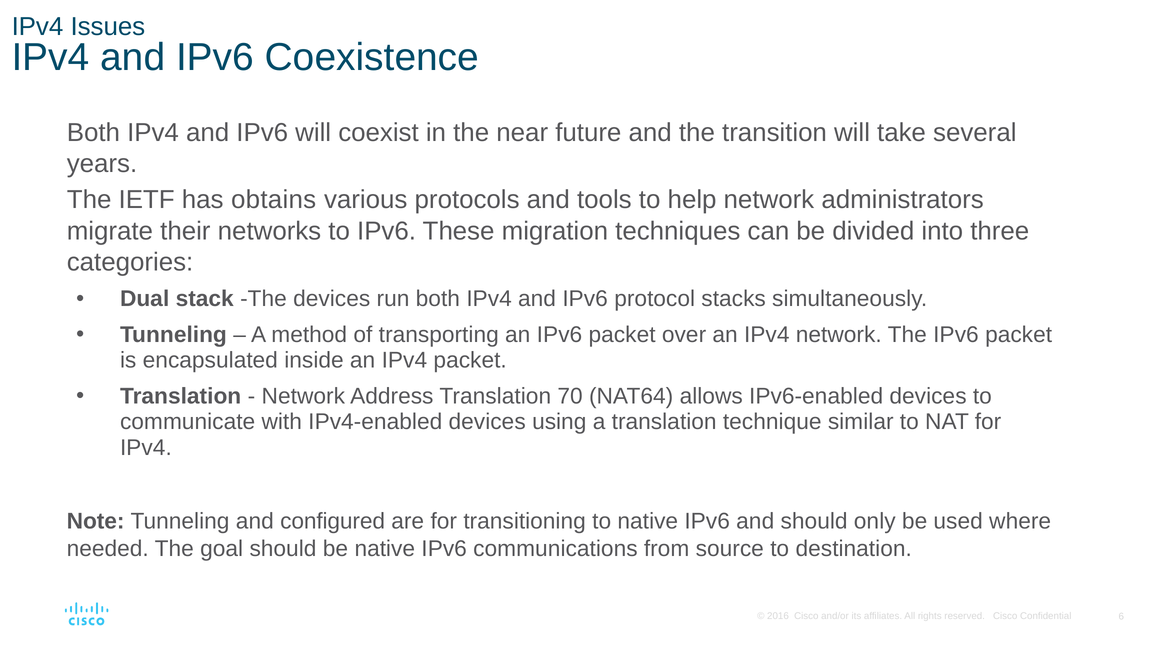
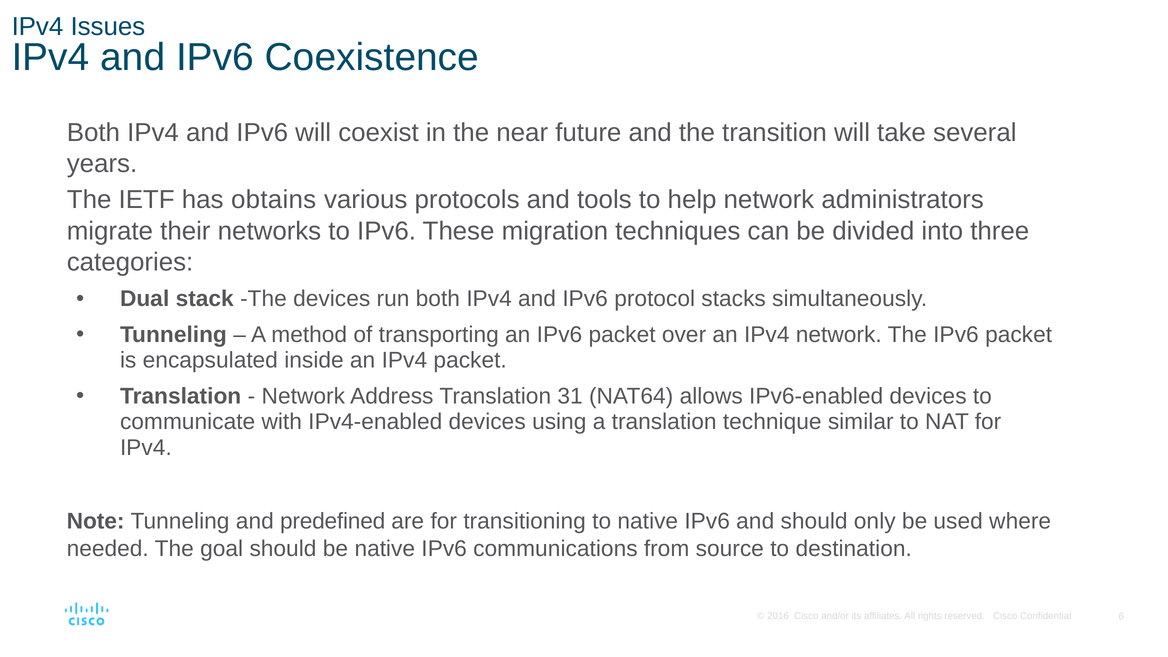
70: 70 -> 31 (570, 396)
configured: configured -> predefined (333, 521)
